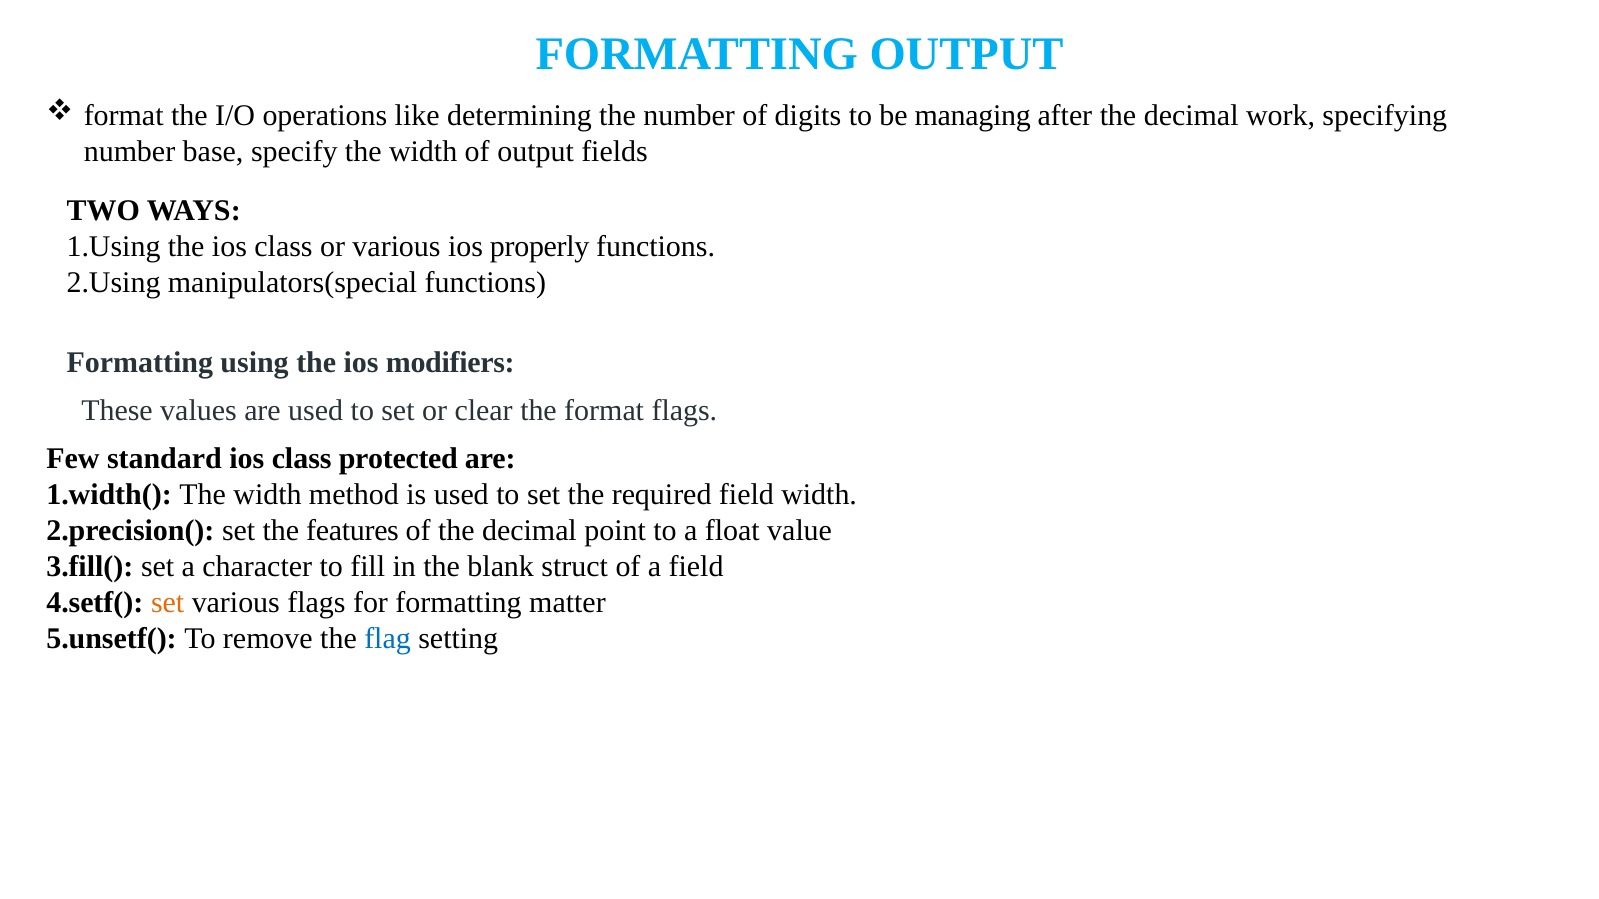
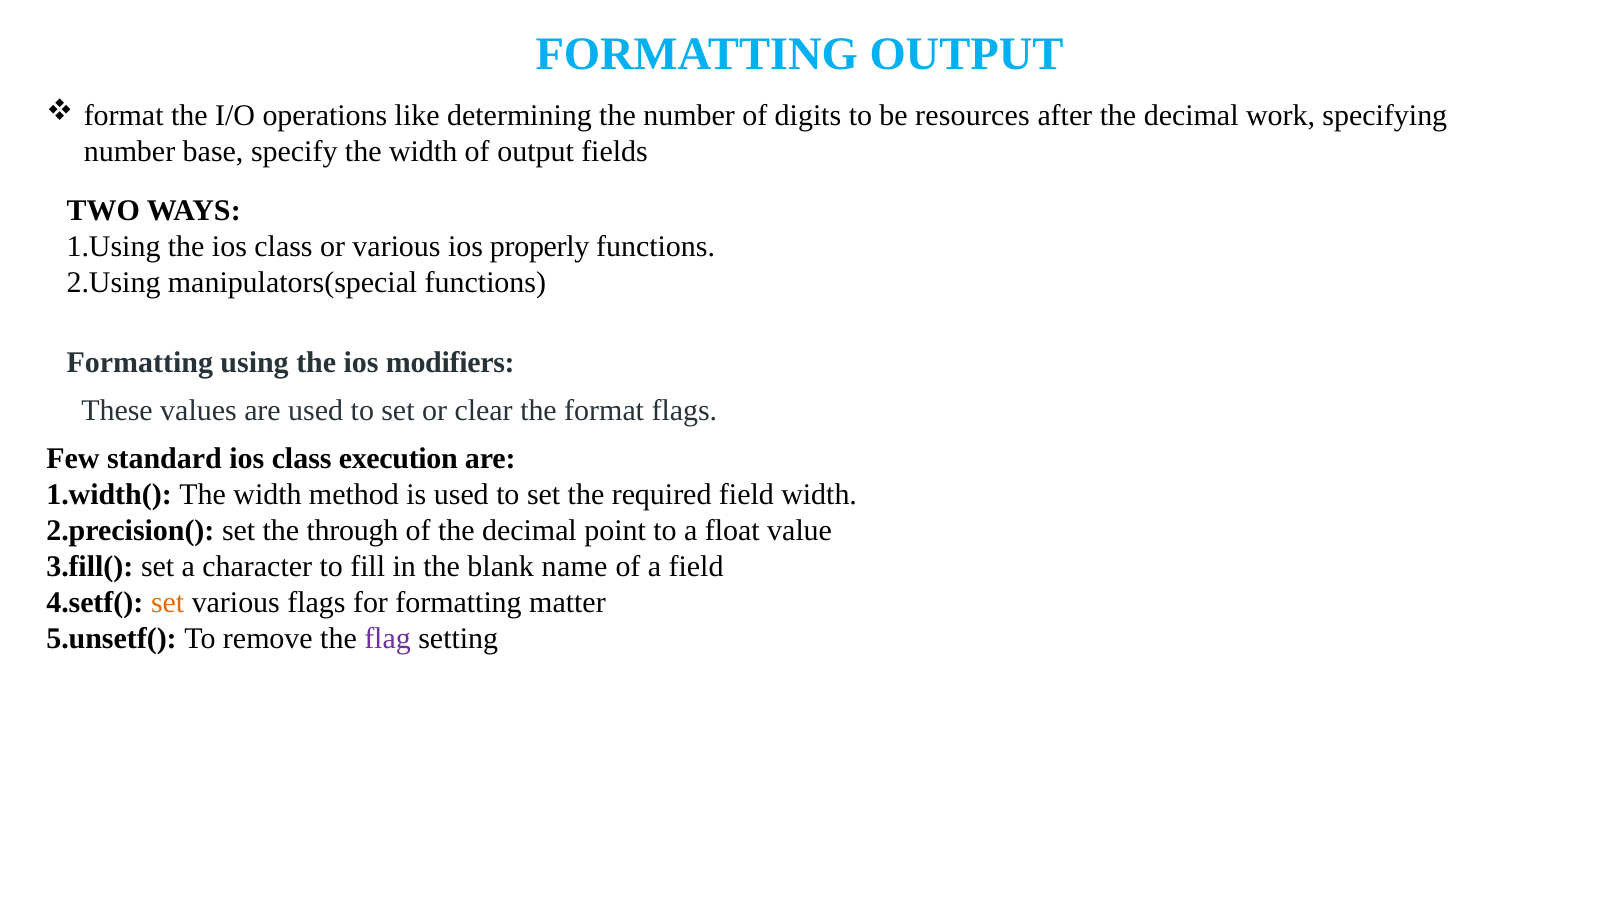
managing: managing -> resources (973, 116)
protected: protected -> execution (398, 459)
features: features -> through (353, 531)
struct: struct -> name (575, 567)
flag colour: blue -> purple (388, 639)
